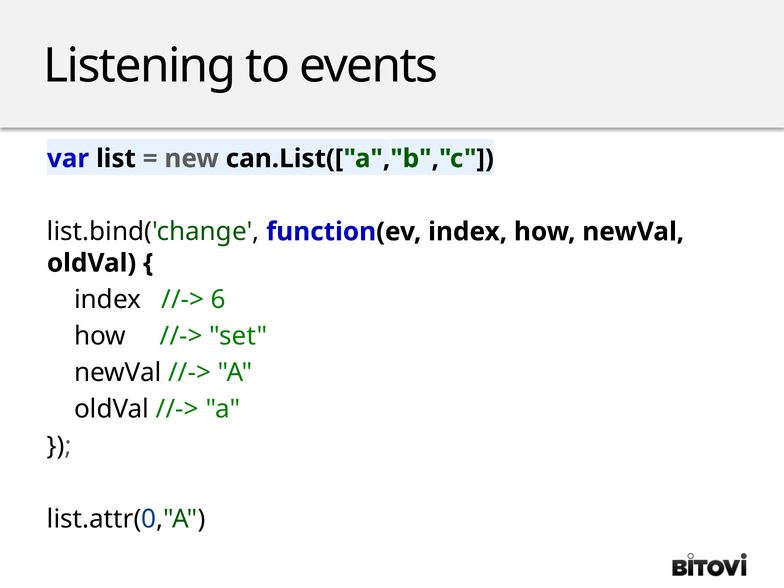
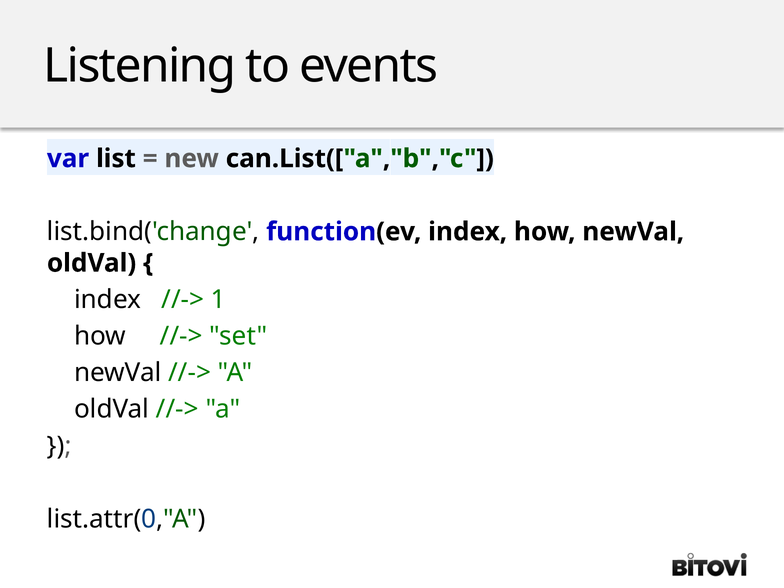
6: 6 -> 1 (218, 300)
